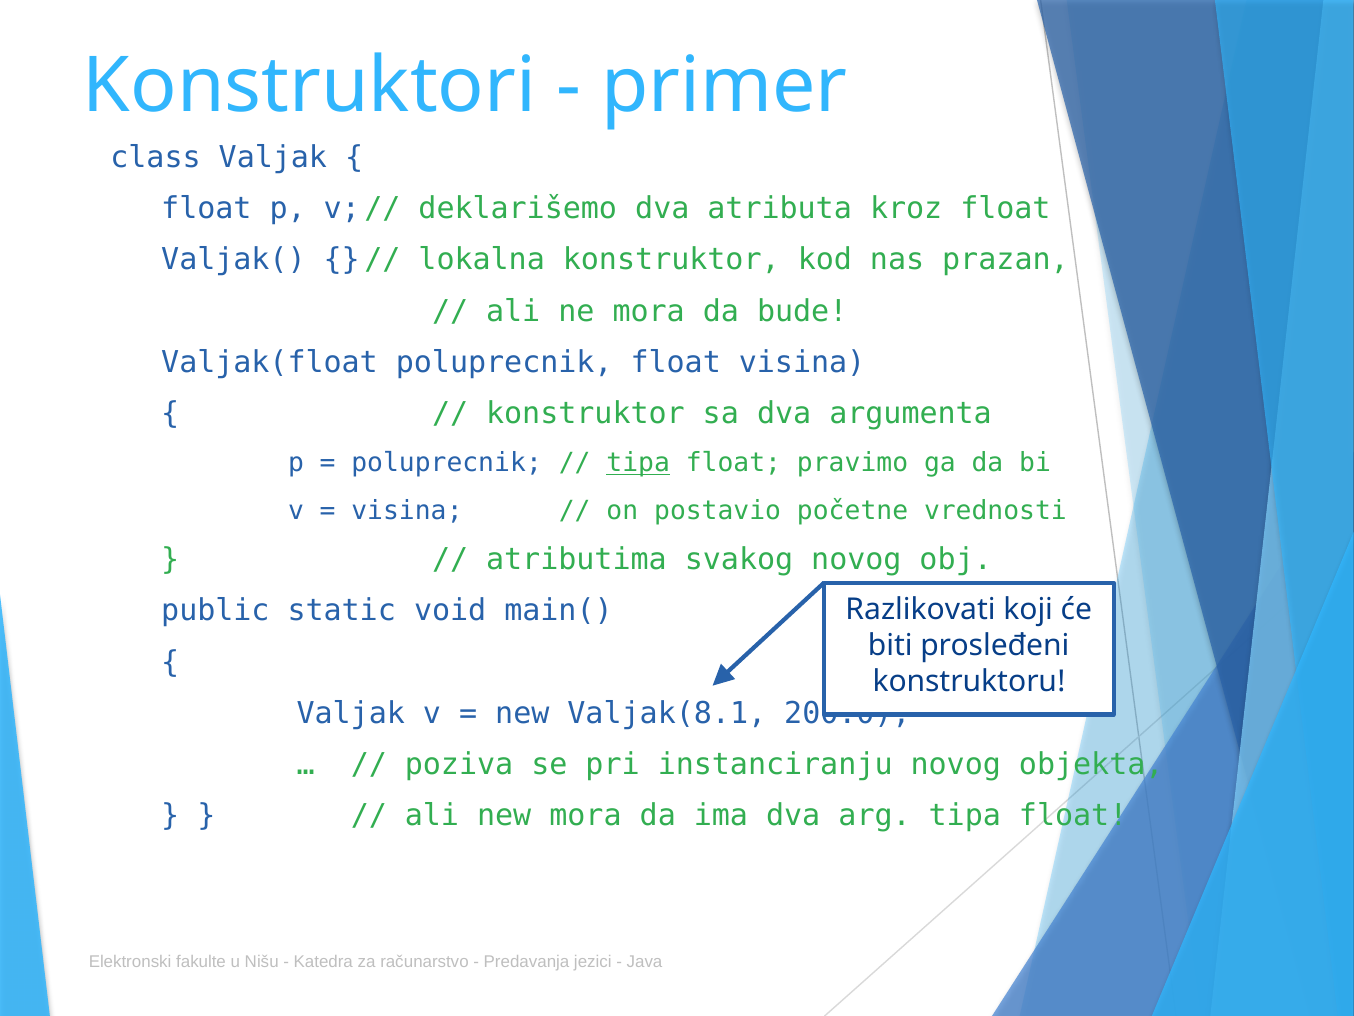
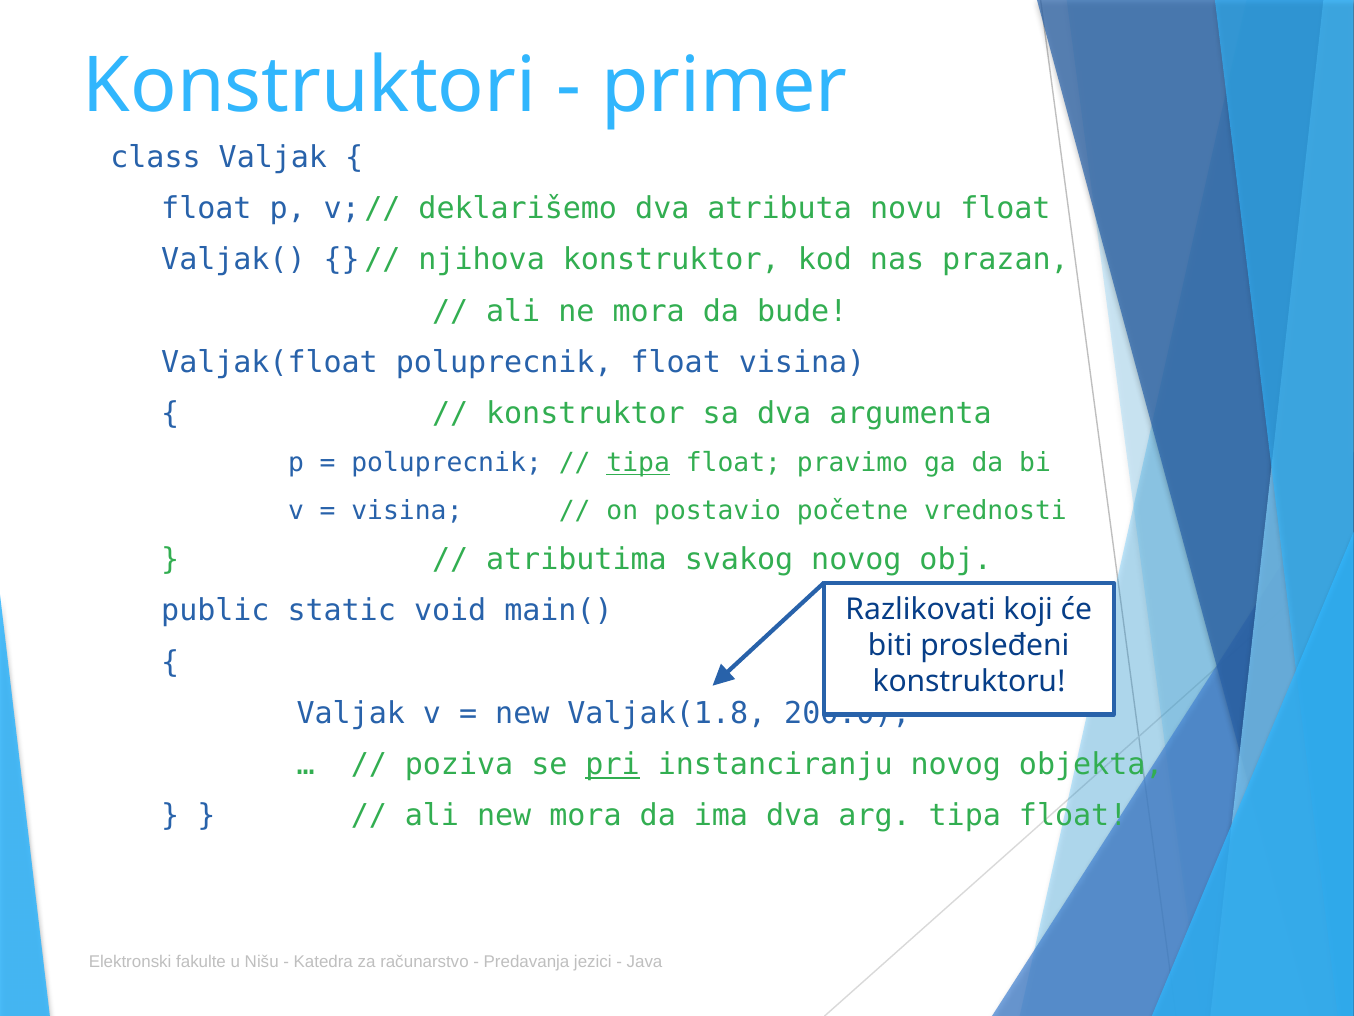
kroz: kroz -> novu (906, 209)
lokalna: lokalna -> njihova (482, 260)
Valjak(8.1: Valjak(8.1 -> Valjak(1.8 (667, 713)
pri underline: none -> present (613, 764)
